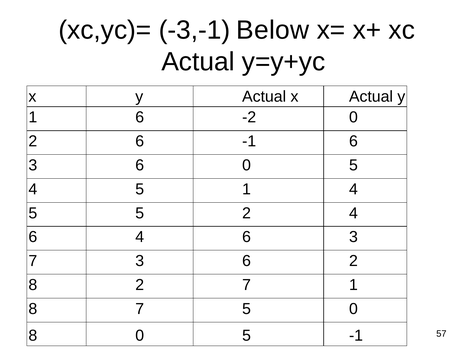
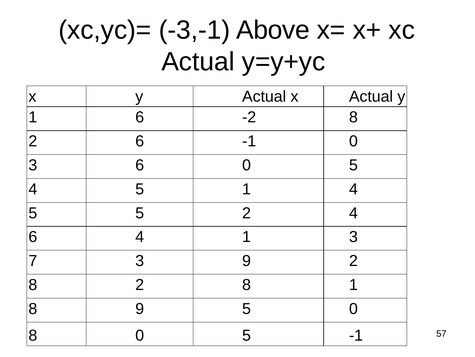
Below: Below -> Above (273, 30)
-2 0: 0 -> 8 (353, 117)
-1 6: 6 -> 0 (353, 141)
6 4 6: 6 -> 1 (247, 237)
7 3 6: 6 -> 9 (247, 260)
8 2 7: 7 -> 8 (247, 284)
8 7: 7 -> 9 (140, 308)
